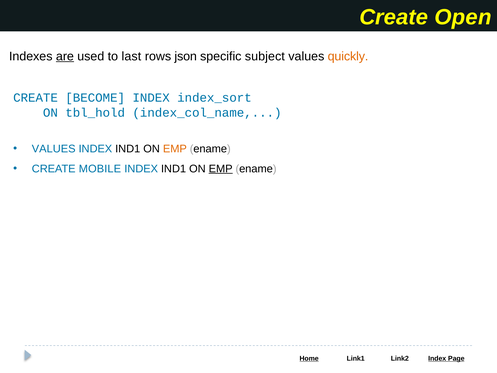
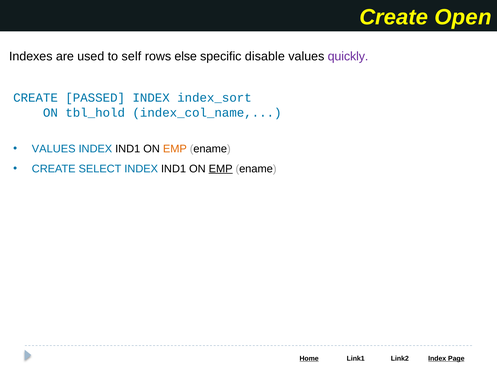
are underline: present -> none (65, 56)
last: last -> self (131, 56)
json: json -> else (186, 56)
subject: subject -> disable (265, 56)
quickly colour: orange -> purple (348, 56)
BECOME: BECOME -> PASSED (95, 98)
MOBILE: MOBILE -> SELECT (100, 169)
